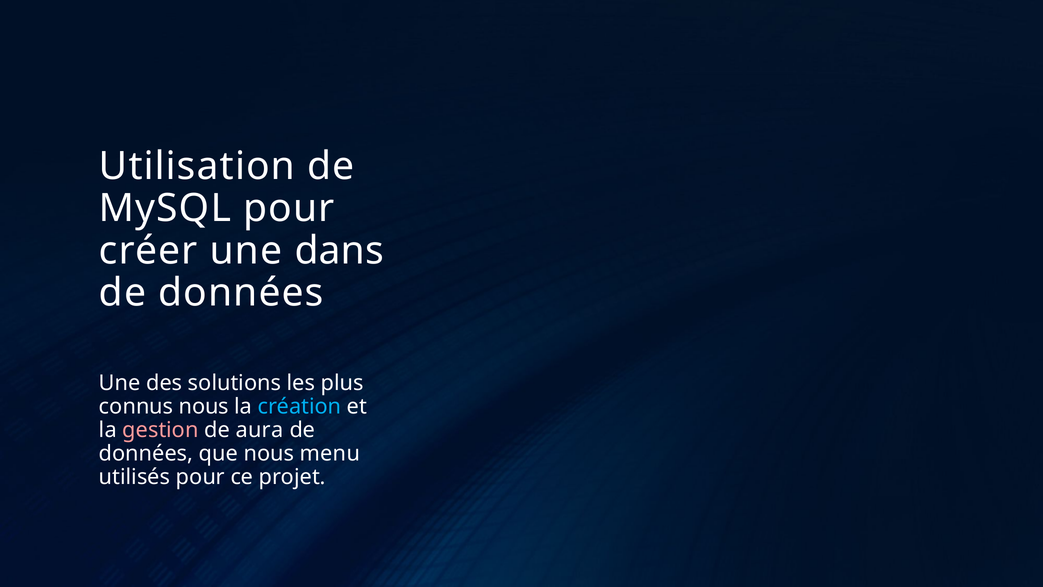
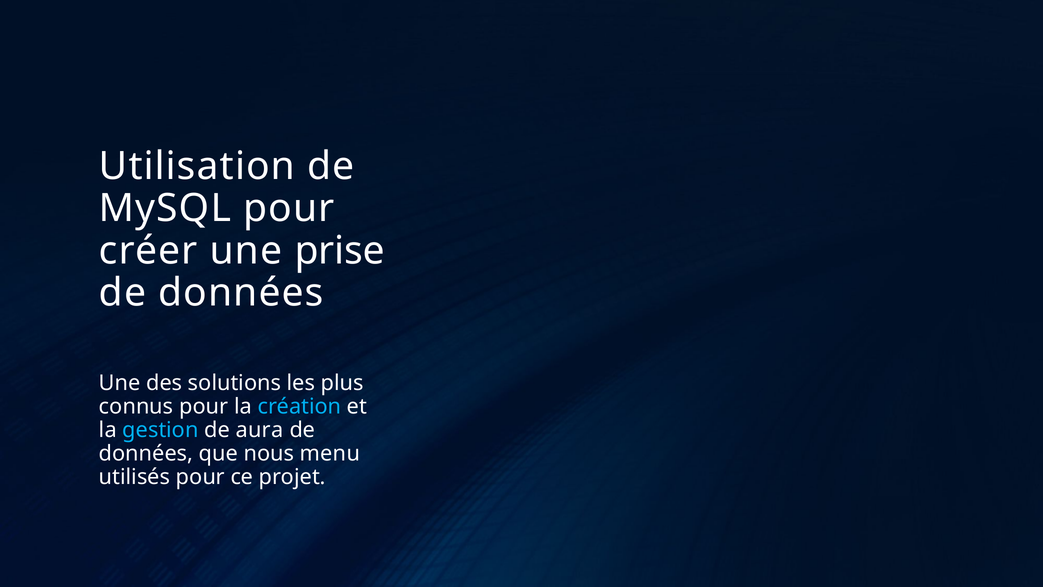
dans: dans -> prise (340, 251)
connus nous: nous -> pour (204, 406)
gestion colour: pink -> light blue (161, 430)
